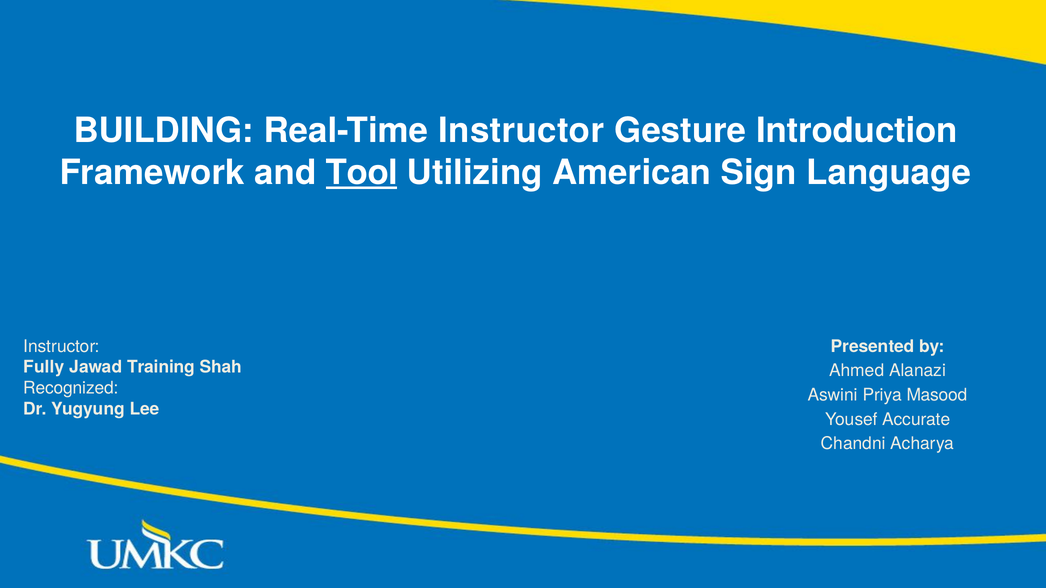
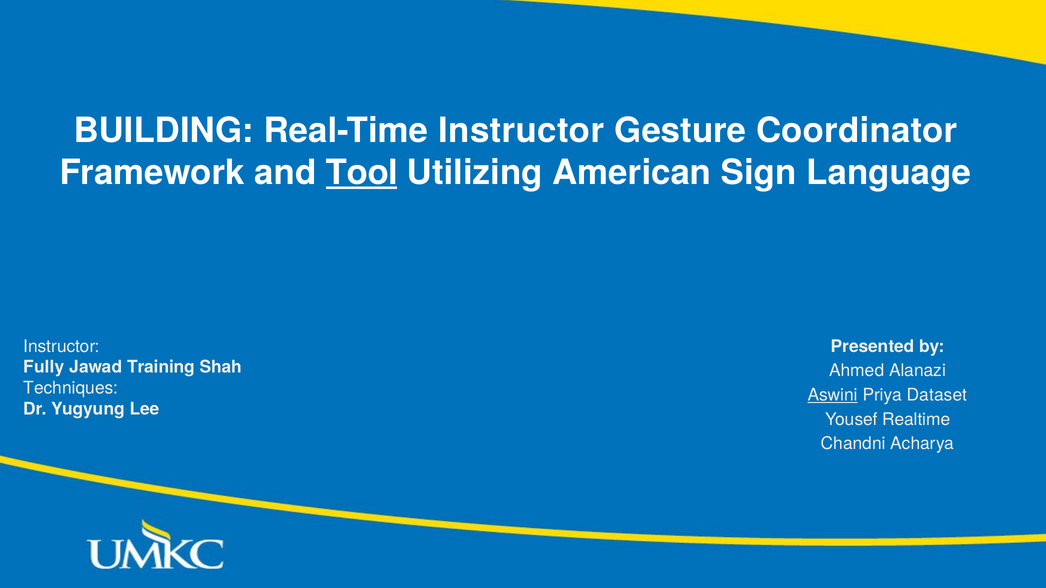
Introduction: Introduction -> Coordinator (857, 131)
Recognized: Recognized -> Techniques (71, 388)
Aswini underline: none -> present (833, 395)
Masood: Masood -> Dataset (937, 395)
Accurate: Accurate -> Realtime (916, 420)
